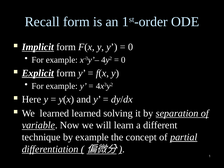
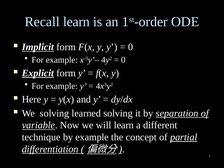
Recall form: form -> learn (76, 22)
We learned: learned -> solving (54, 113)
